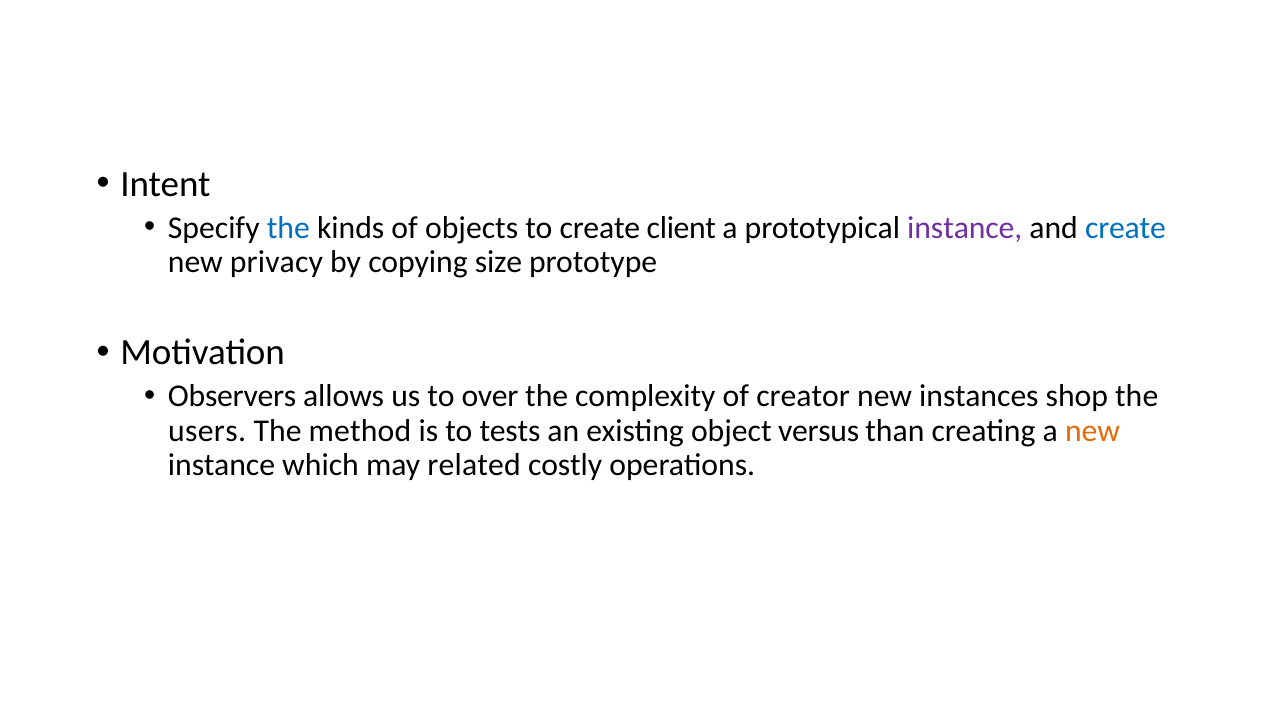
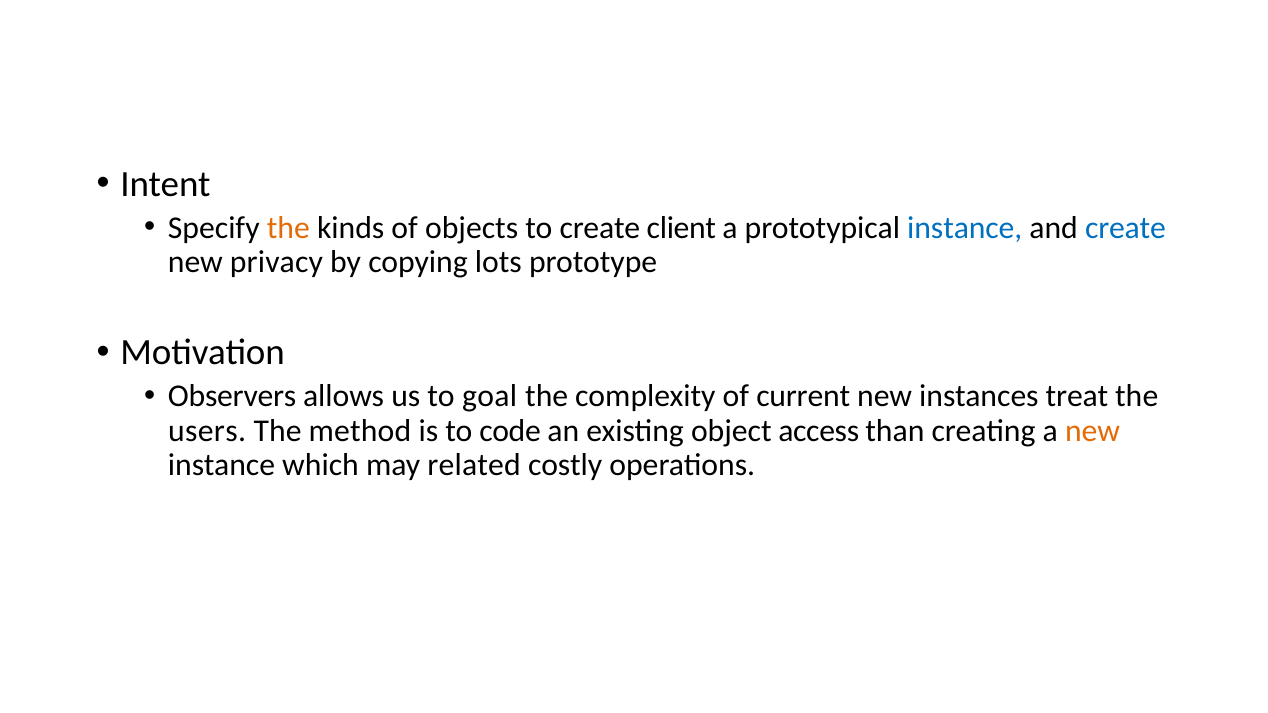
the colour: blue -> orange (288, 228)
instance colour: purple -> blue (965, 228)
size: size -> lots (498, 262)
over: over -> goal (490, 397)
creator: creator -> current (803, 397)
shop: shop -> treat (1077, 397)
tests: tests -> code (510, 431)
versus: versus -> access (819, 431)
